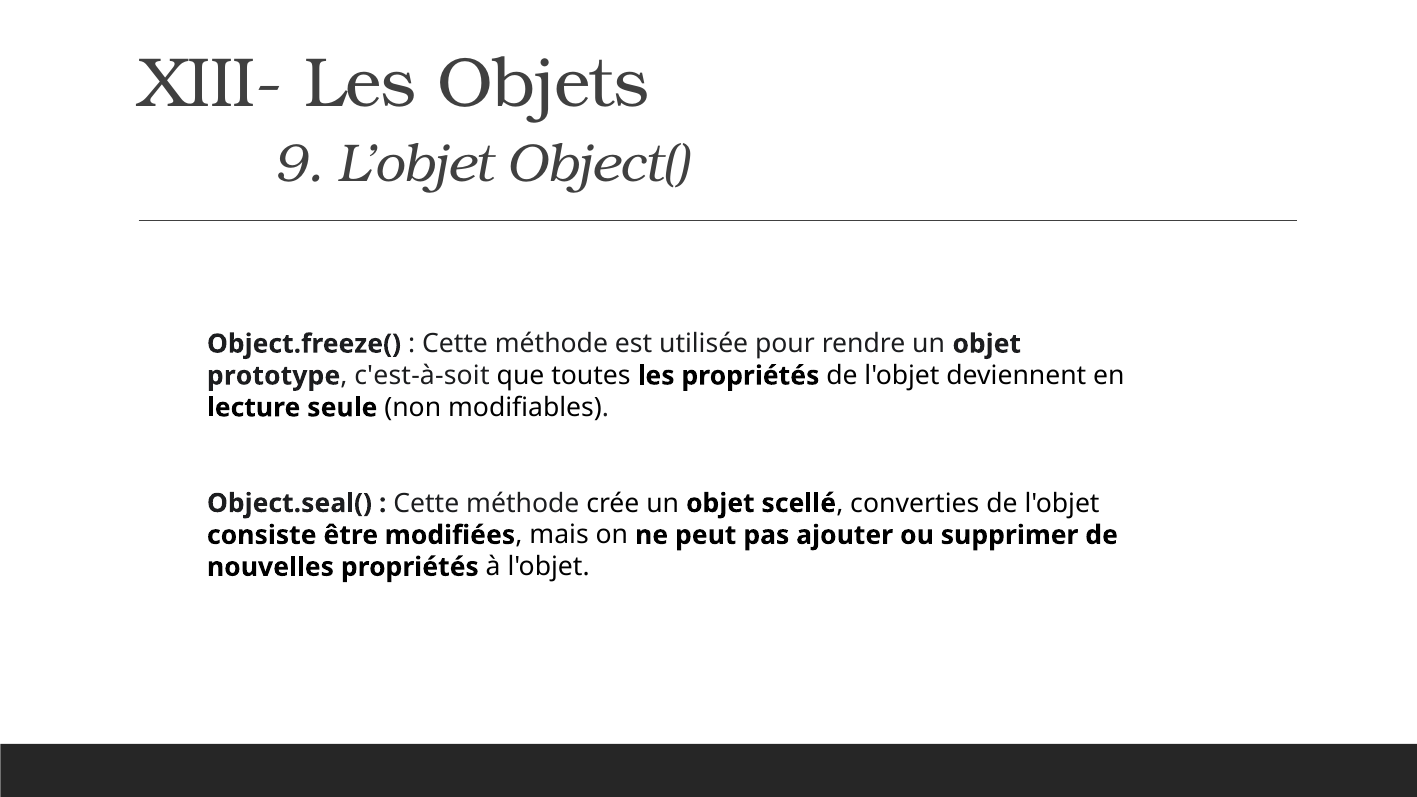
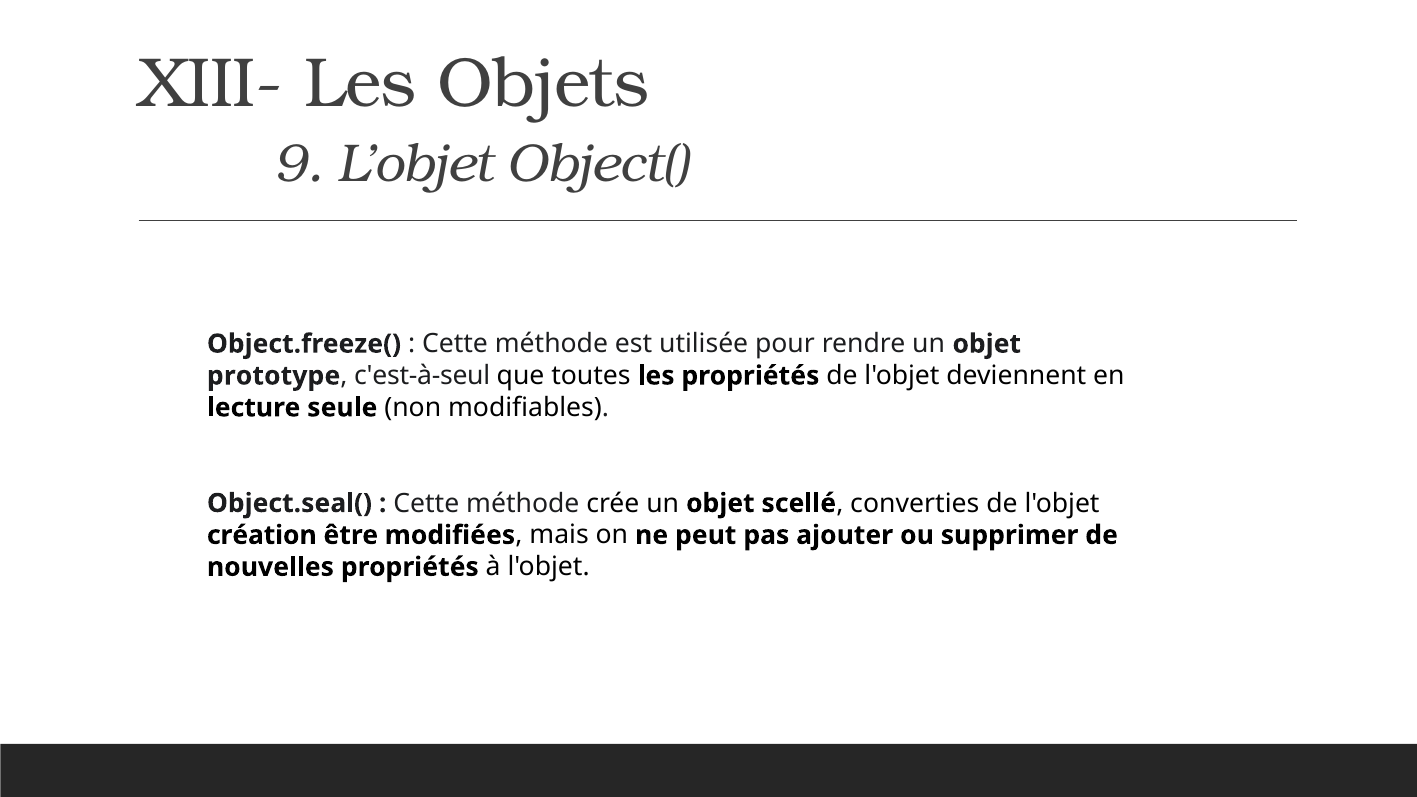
c'est-à-soit: c'est-à-soit -> c'est-à-seul (422, 376)
consiste: consiste -> création (262, 535)
